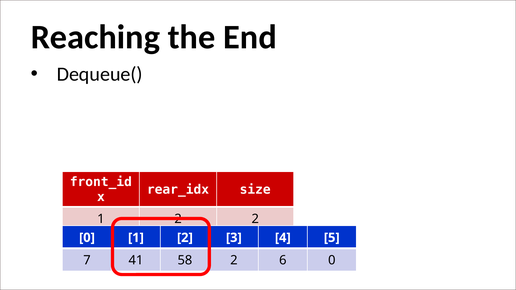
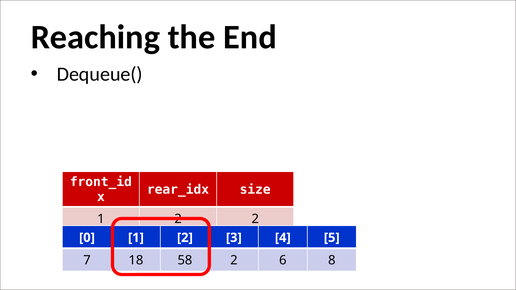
41: 41 -> 18 (136, 261)
6 0: 0 -> 8 (332, 261)
